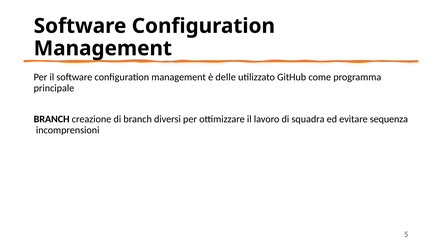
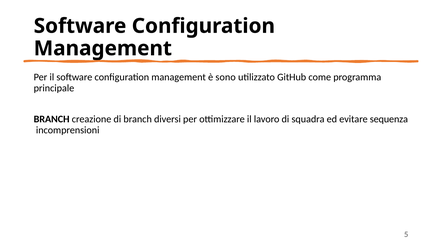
delle: delle -> sono (226, 77)
